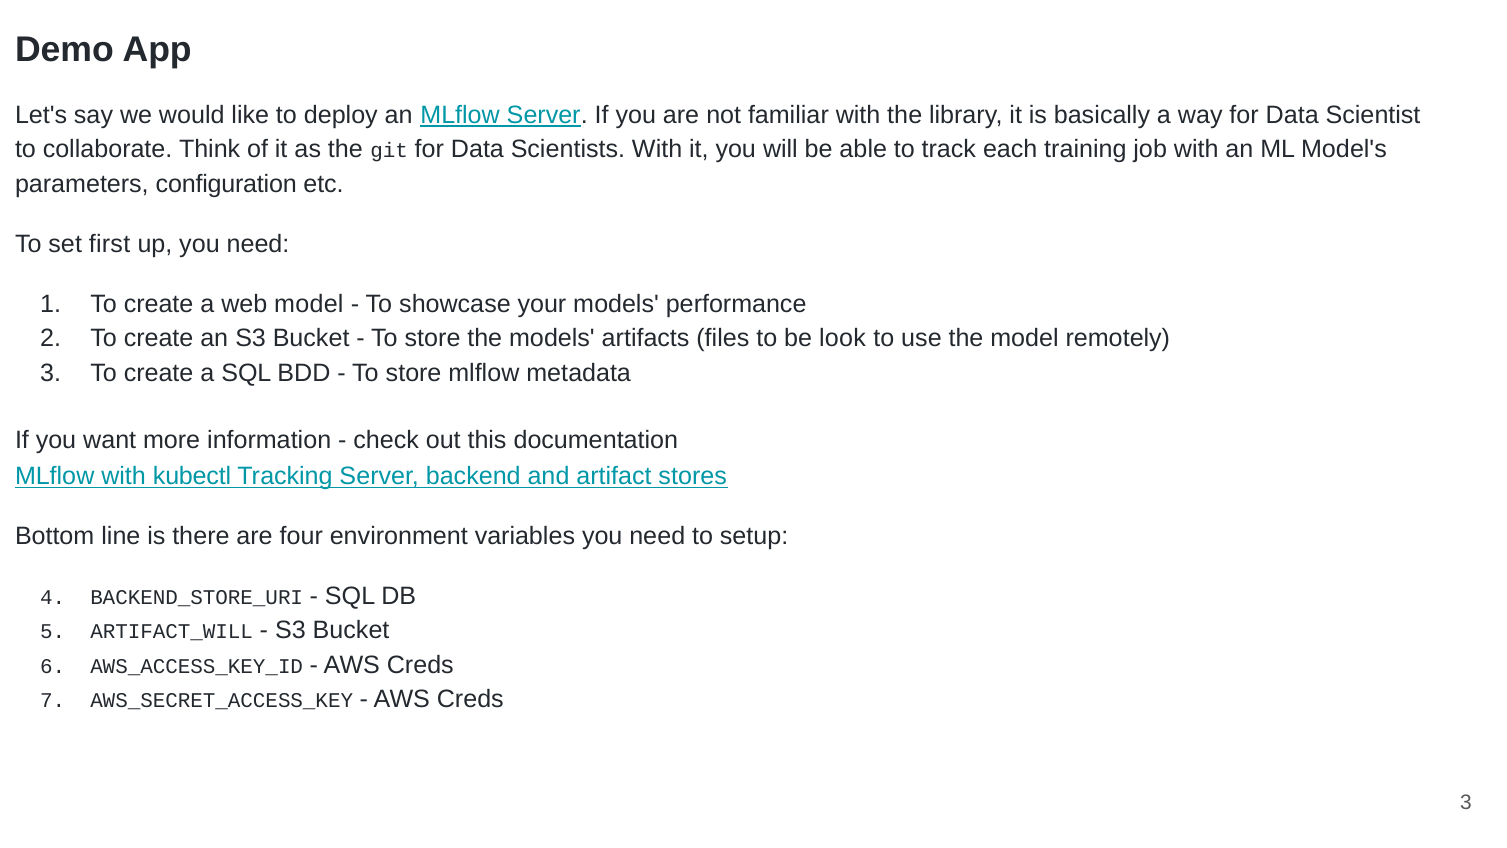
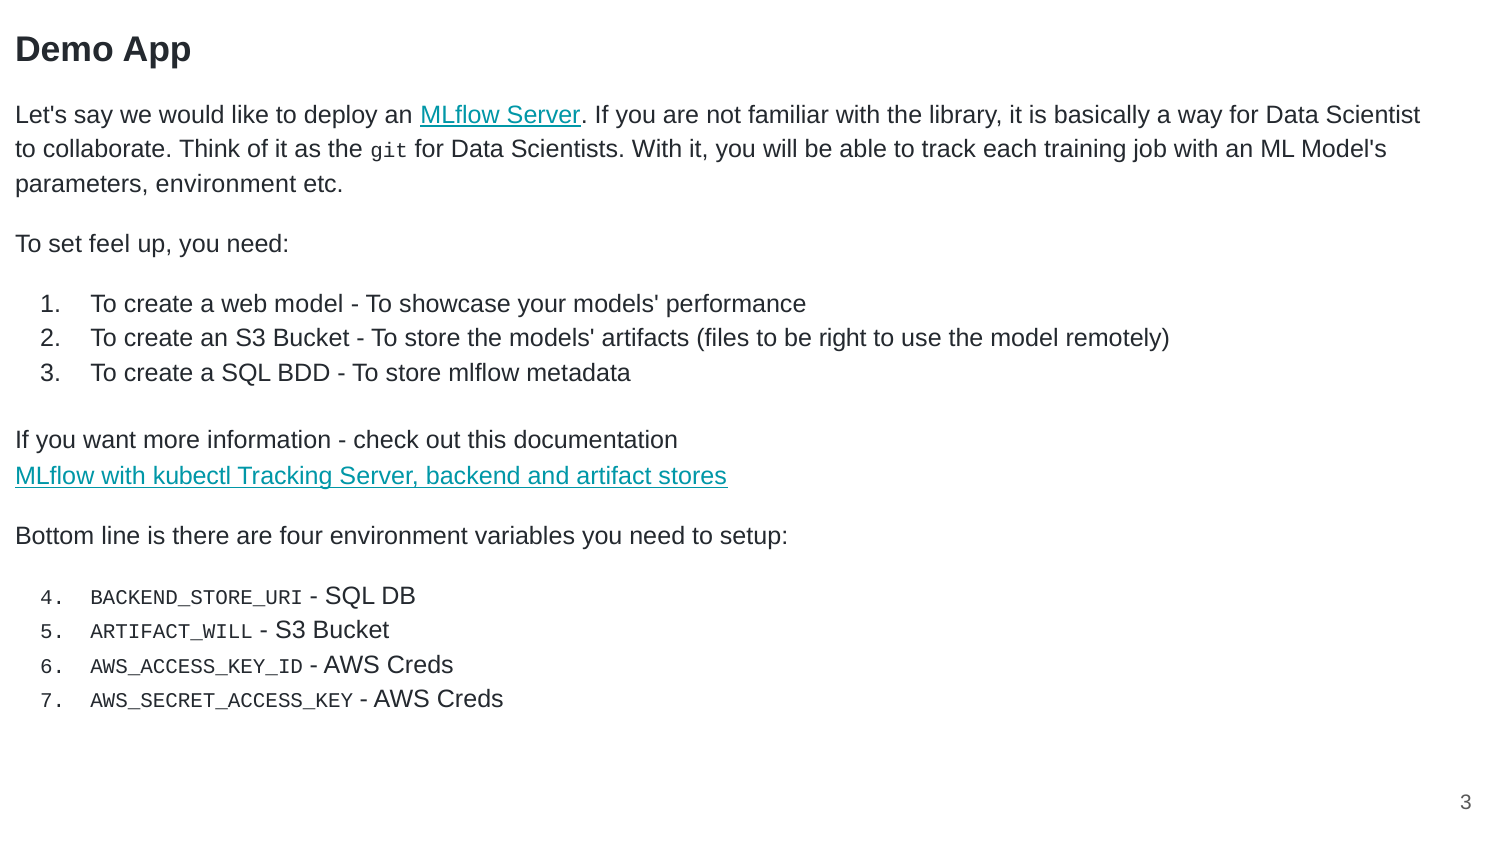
parameters configuration: configuration -> environment (226, 184)
first: first -> feel (110, 244)
look: look -> right (843, 338)
